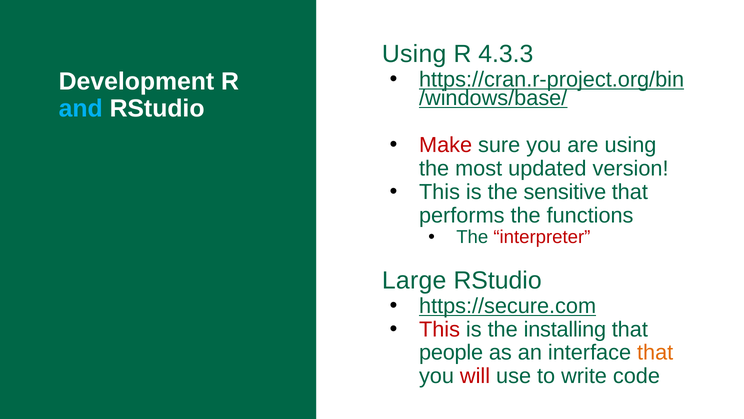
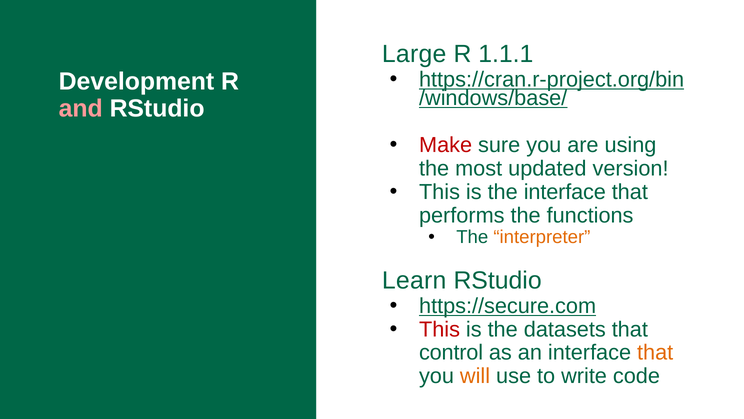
Using: Using -> Large (414, 54)
4.3.3: 4.3.3 -> 1.1.1 (506, 54)
and colour: light blue -> pink (81, 108)
the sensitive: sensitive -> interface (565, 192)
interpreter colour: red -> orange (542, 237)
Large: Large -> Learn (414, 280)
installing: installing -> datasets (565, 329)
people: people -> control (451, 352)
will colour: red -> orange (475, 376)
